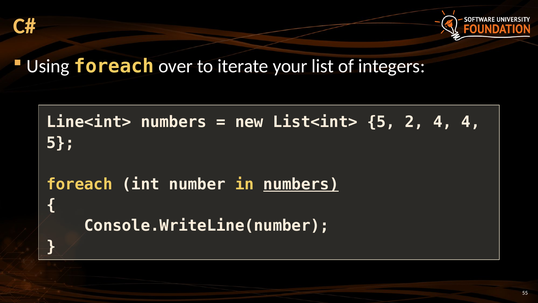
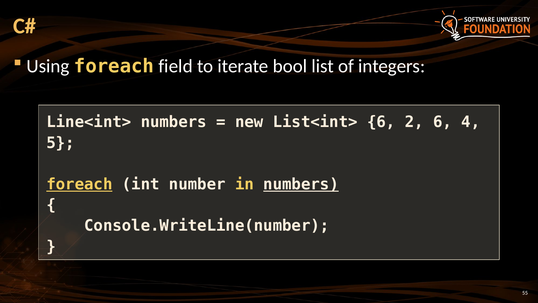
over: over -> field (176, 66)
your: your -> bool (290, 66)
List<int> 5: 5 -> 6 (381, 122)
2 4: 4 -> 6 (442, 122)
foreach underline: none -> present (79, 184)
